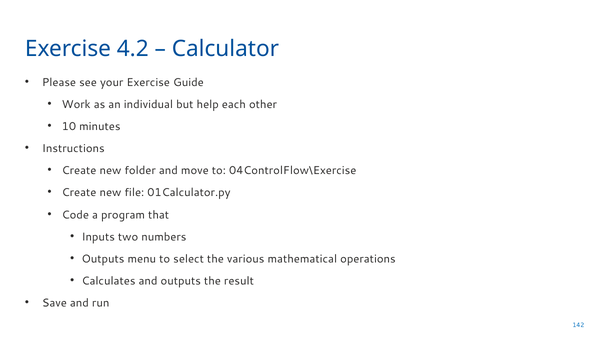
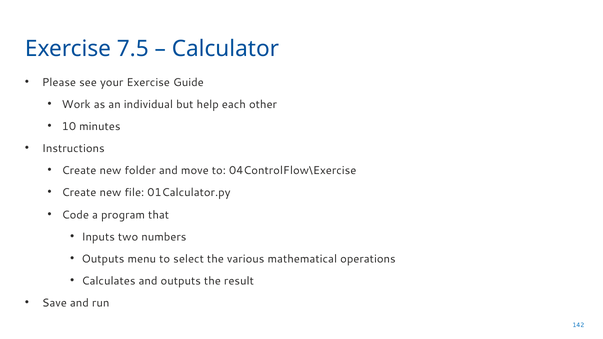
4.2: 4.2 -> 7.5 (133, 49)
